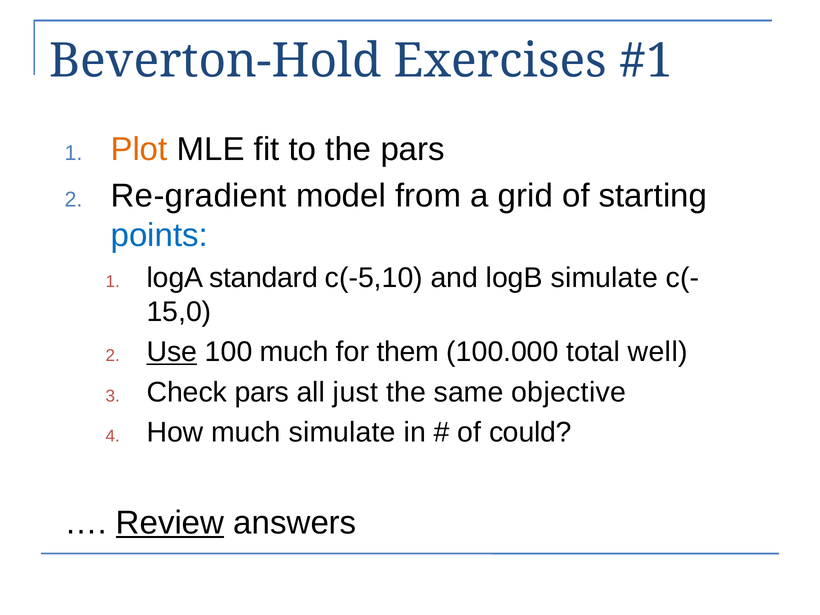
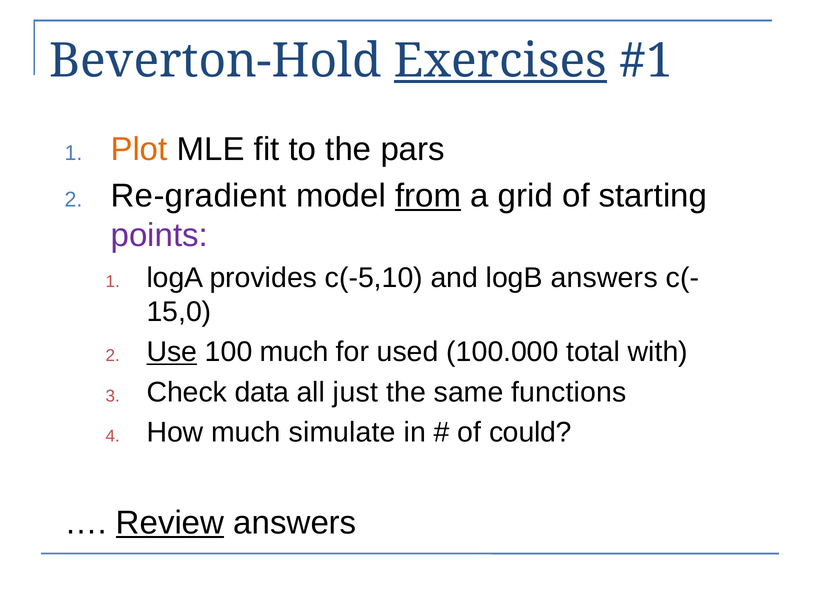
Exercises underline: none -> present (500, 61)
from underline: none -> present (428, 196)
points colour: blue -> purple (159, 235)
standard: standard -> provides (263, 278)
logB simulate: simulate -> answers (604, 278)
them: them -> used (408, 352)
well: well -> with (658, 352)
Check pars: pars -> data (262, 392)
objective: objective -> functions (569, 392)
